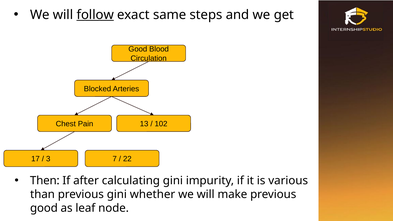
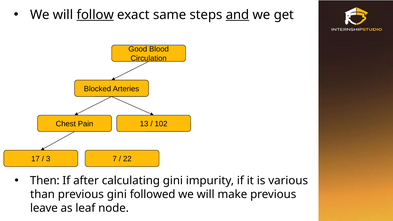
and underline: none -> present (238, 15)
whether: whether -> followed (153, 195)
good: good -> leave (44, 208)
